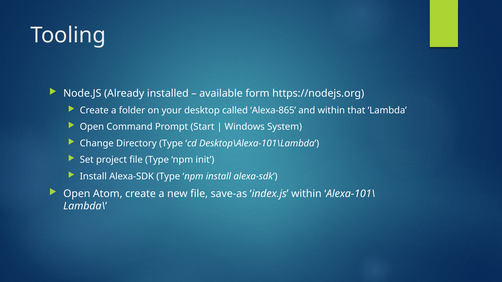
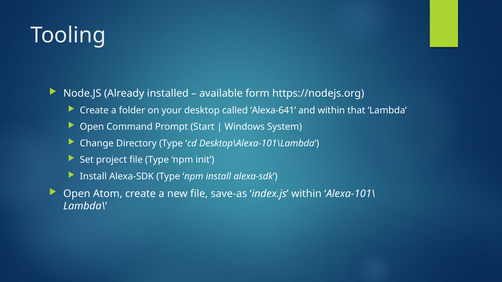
Alexa-865: Alexa-865 -> Alexa-641 (273, 111)
